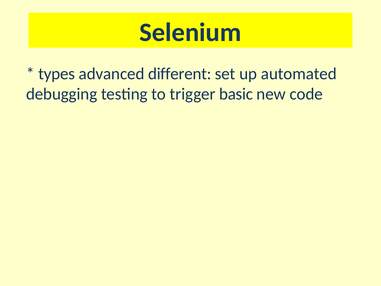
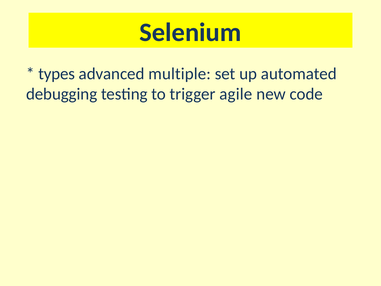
different: different -> multiple (180, 74)
basic: basic -> agile (236, 94)
